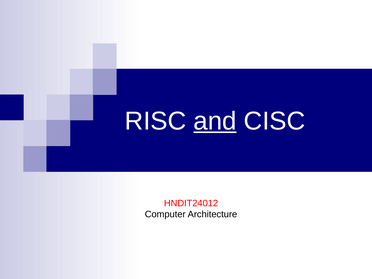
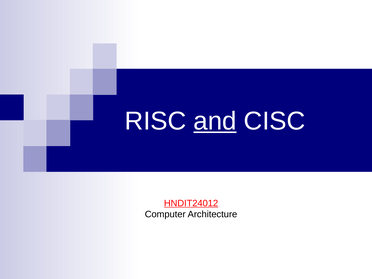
HNDIT24012 underline: none -> present (191, 203)
